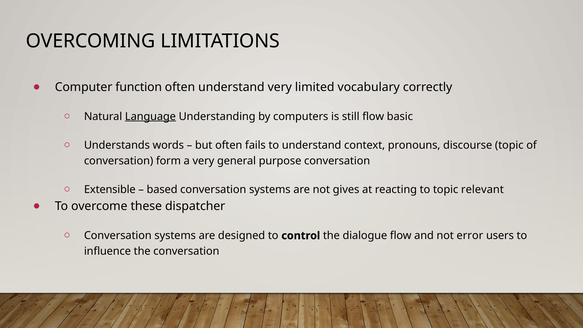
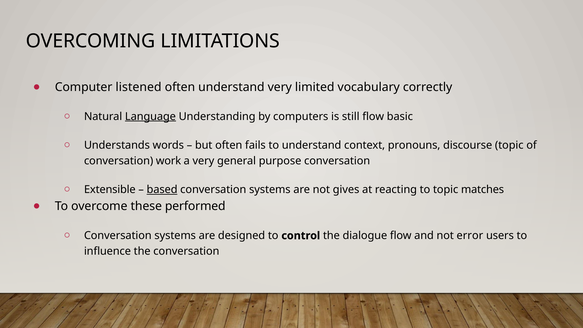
function: function -> listened (139, 87)
form: form -> work (168, 161)
based underline: none -> present (162, 189)
relevant: relevant -> matches (483, 189)
dispatcher: dispatcher -> performed (195, 206)
